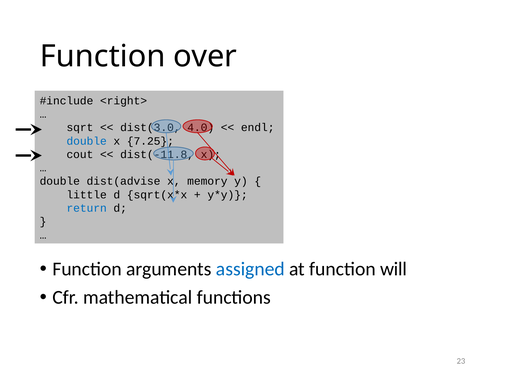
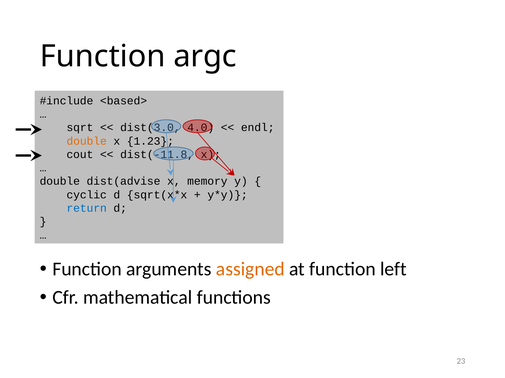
over: over -> argc (205, 57)
<right>: <right> -> <based> (124, 101)
double colour: blue -> orange (87, 141)
7.25: 7.25 -> 1.23 (150, 141)
little: little -> cyclic (87, 195)
assigned colour: blue -> orange (250, 270)
will: will -> left (393, 270)
